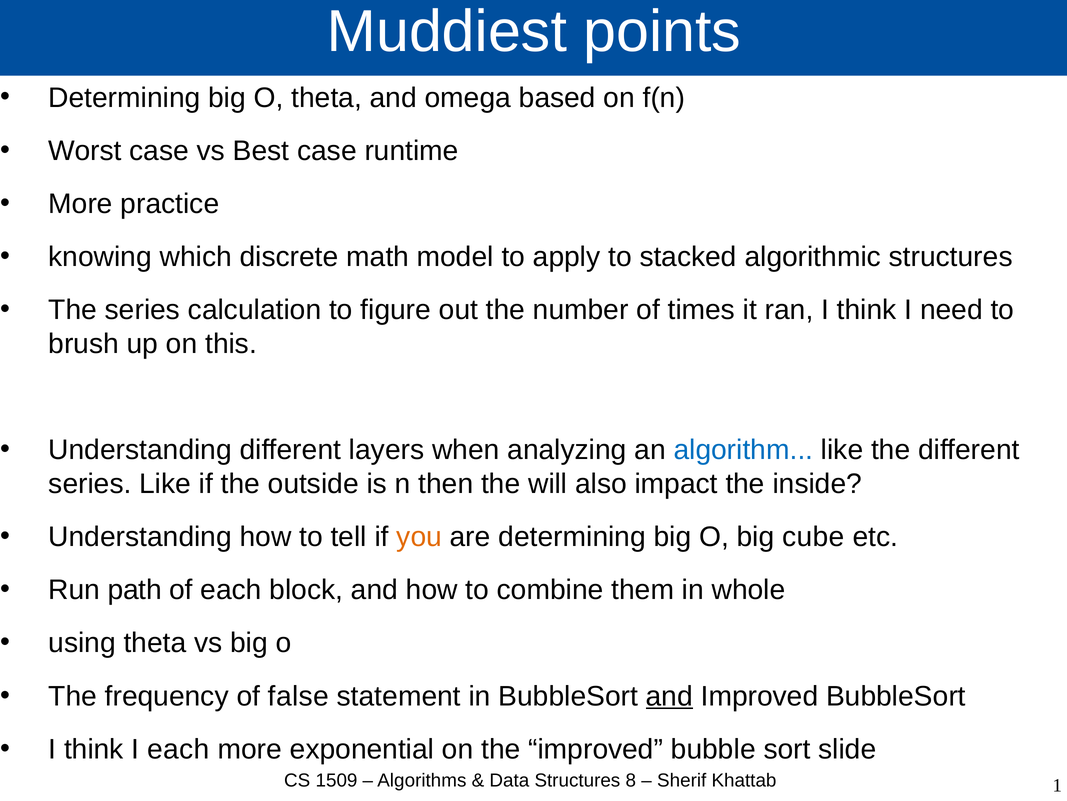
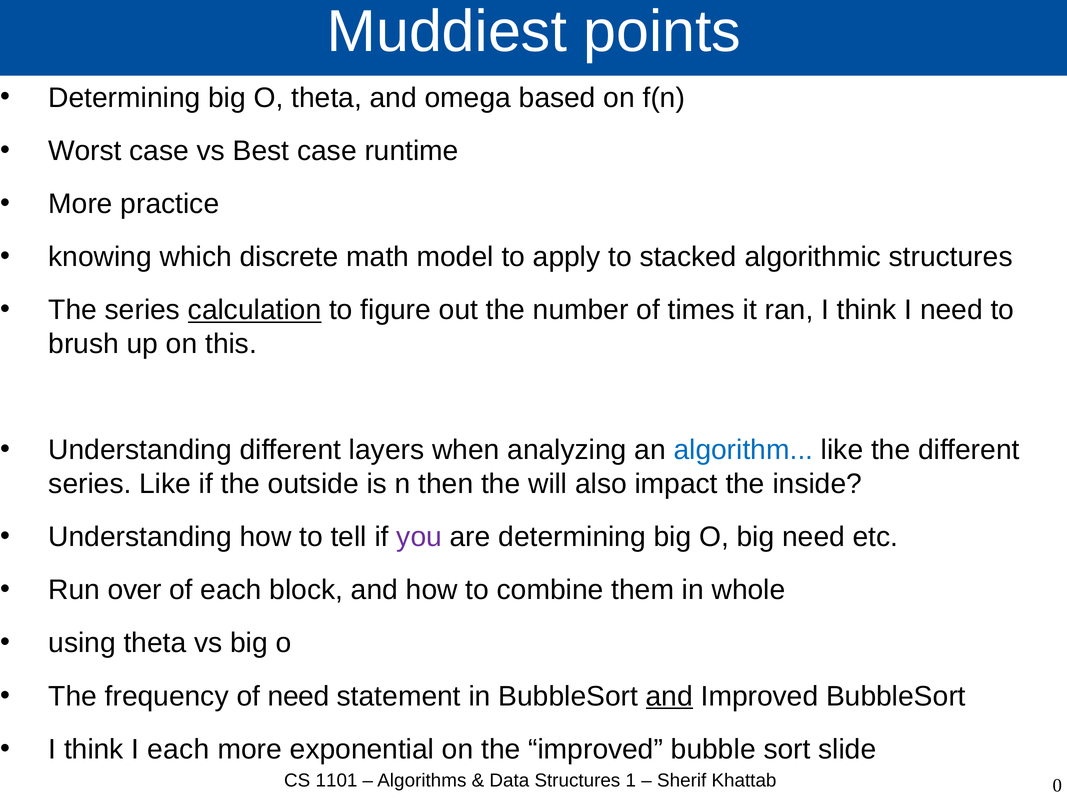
calculation underline: none -> present (255, 310)
you colour: orange -> purple (419, 537)
big cube: cube -> need (814, 537)
path: path -> over (135, 590)
of false: false -> need (299, 696)
1509: 1509 -> 1101 (337, 780)
8: 8 -> 1 (631, 780)
1: 1 -> 0 (1057, 785)
